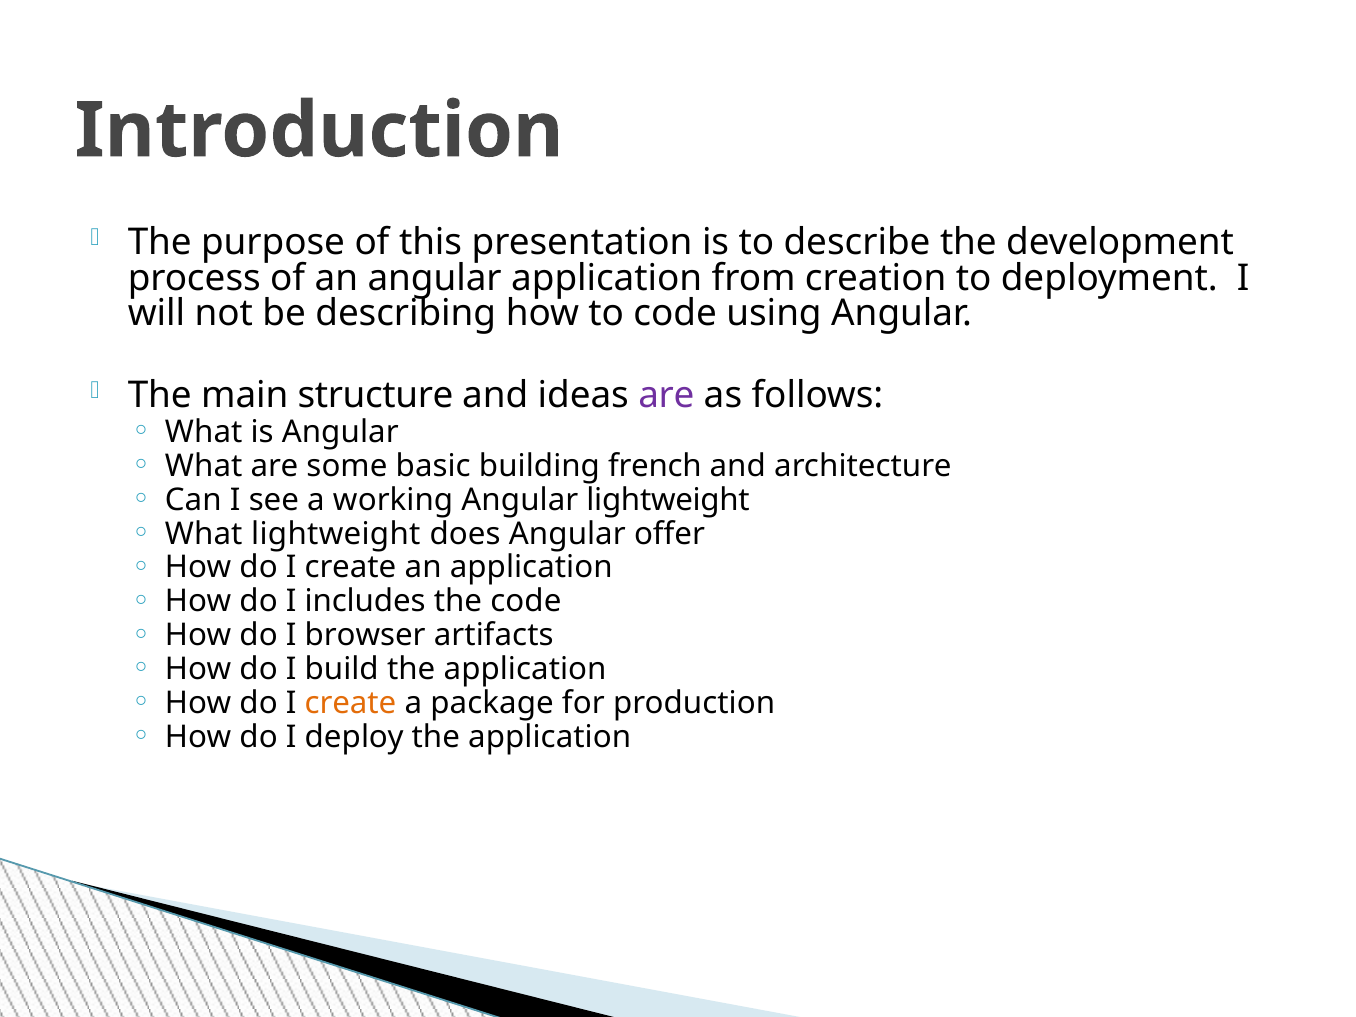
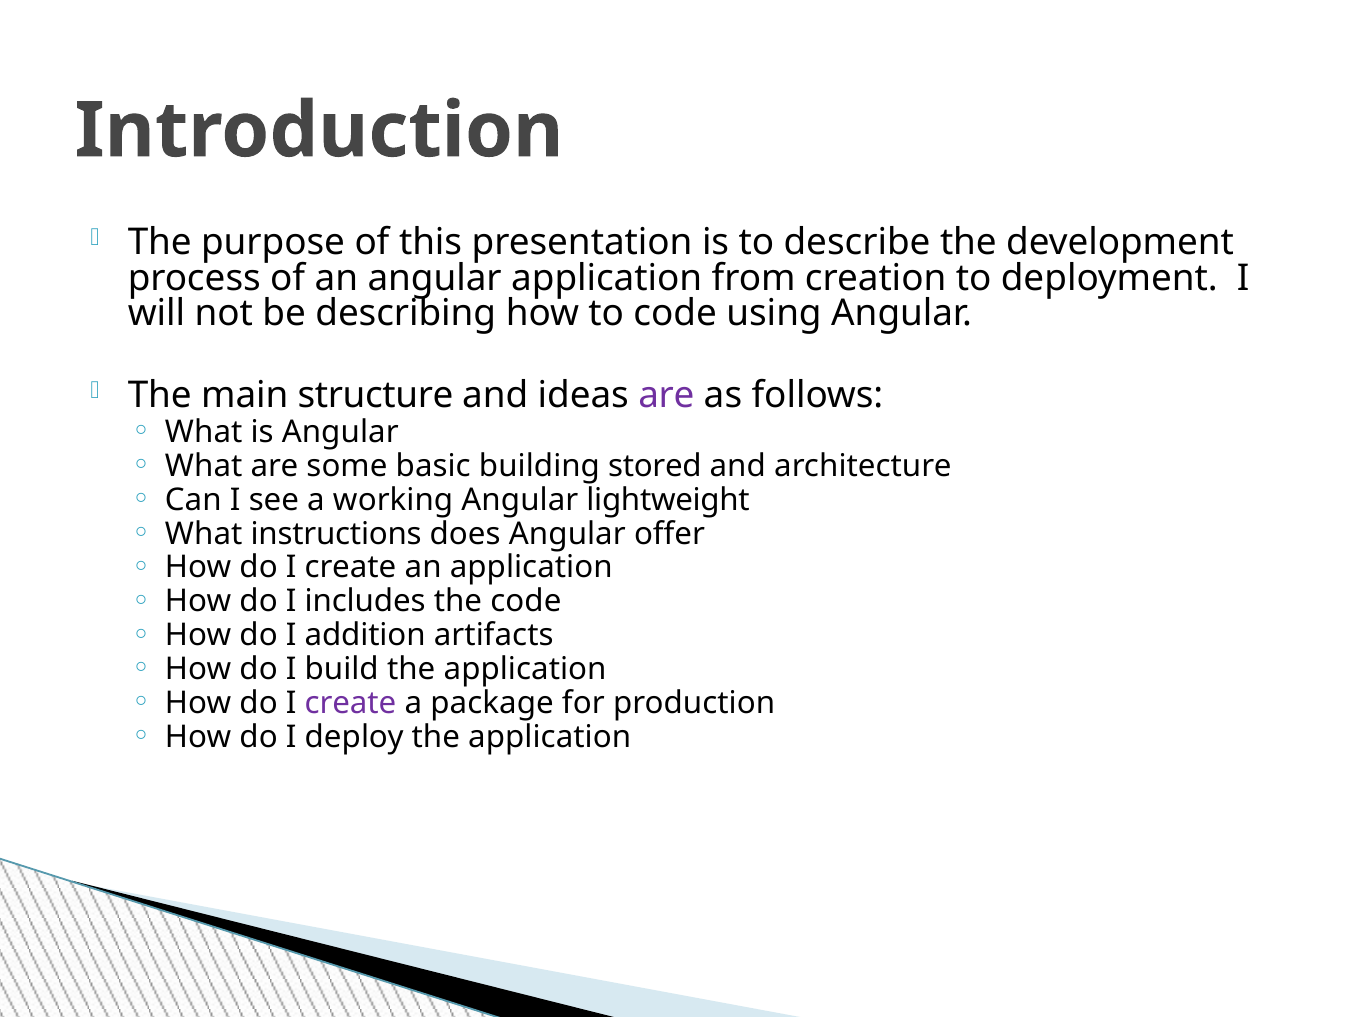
french: french -> stored (655, 466)
What lightweight: lightweight -> instructions (336, 534)
browser: browser -> addition (365, 635)
create colour: orange -> purple (350, 703)
